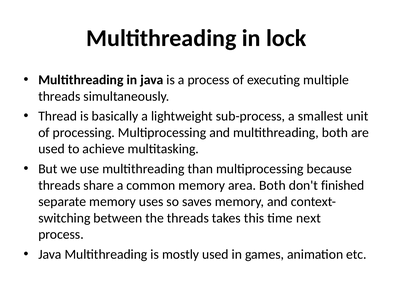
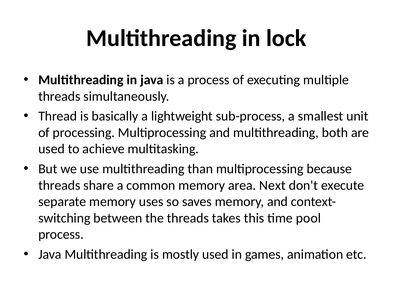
area Both: Both -> Next (272, 185)
finished: finished -> execute (343, 185)
next: next -> pool (308, 218)
